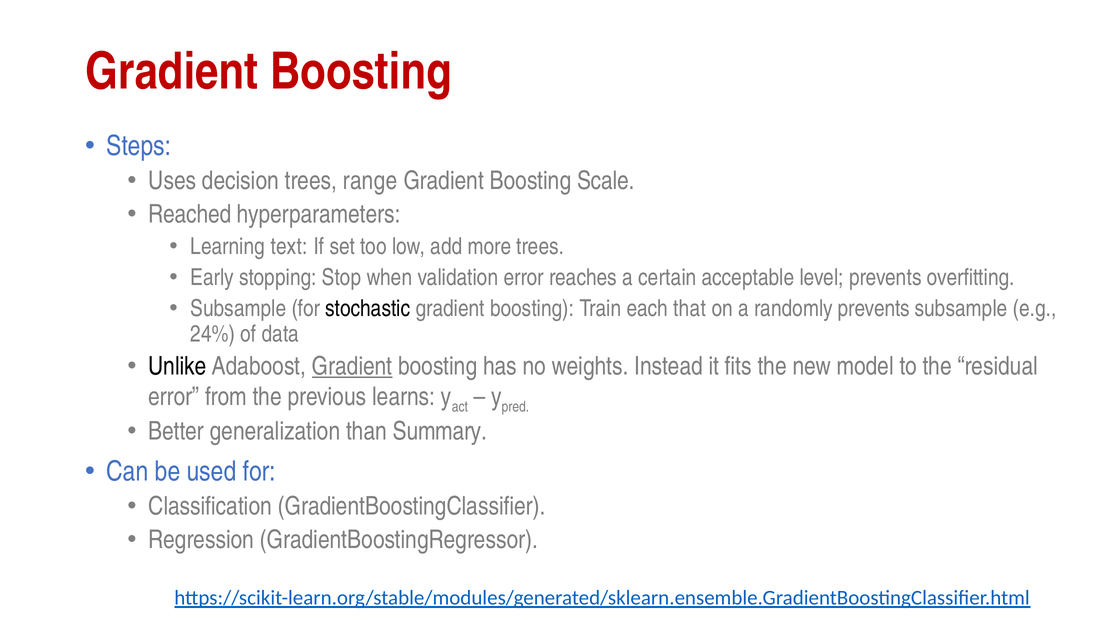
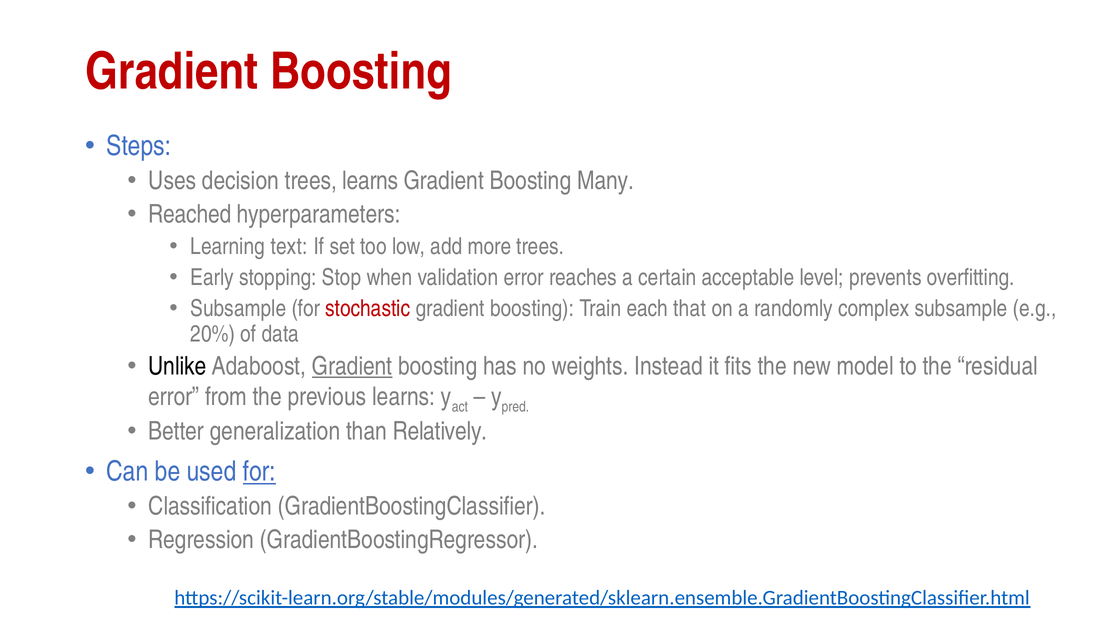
trees range: range -> learns (370, 181)
Scale: Scale -> Many (606, 181)
stochastic colour: black -> red (368, 309)
randomly prevents: prevents -> complex (874, 309)
24%: 24% -> 20% (213, 334)
Summary: Summary -> Relatively (440, 431)
for underline: none -> present (259, 472)
